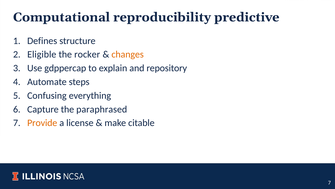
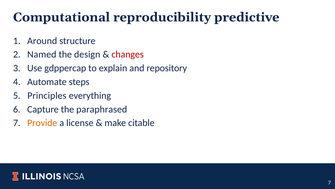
Defines: Defines -> Around (42, 41)
Eligible: Eligible -> Named (42, 54)
rocker: rocker -> design (87, 54)
changes colour: orange -> red (128, 54)
Confusing: Confusing -> Principles (47, 95)
